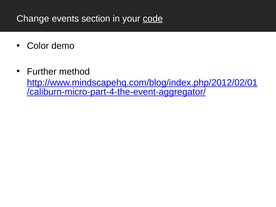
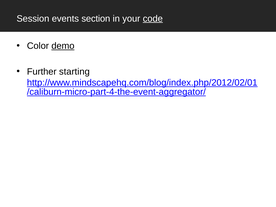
Change: Change -> Session (33, 19)
demo underline: none -> present (63, 46)
method: method -> starting (74, 72)
